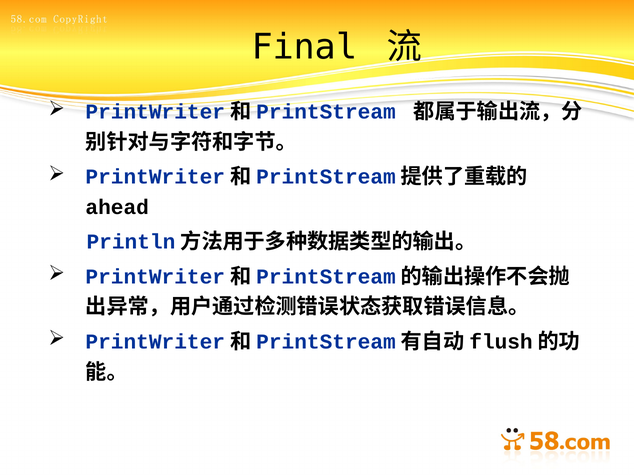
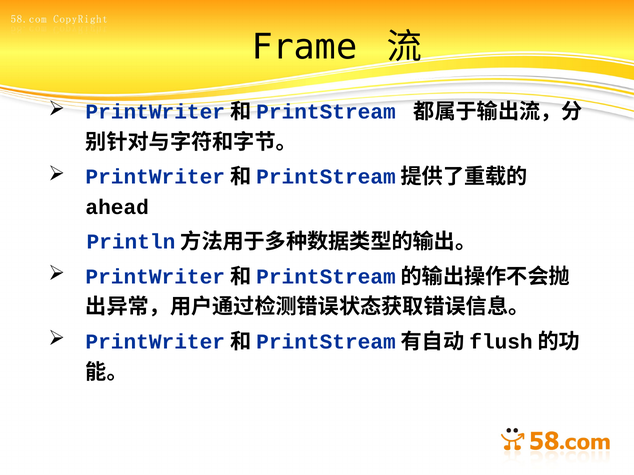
Final: Final -> Frame (304, 47)
